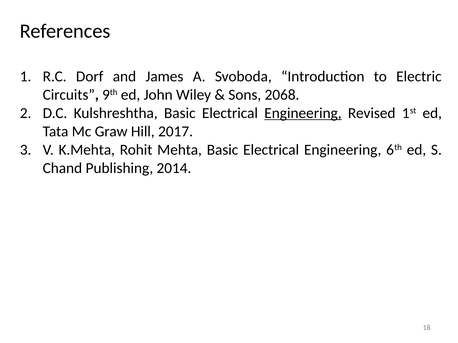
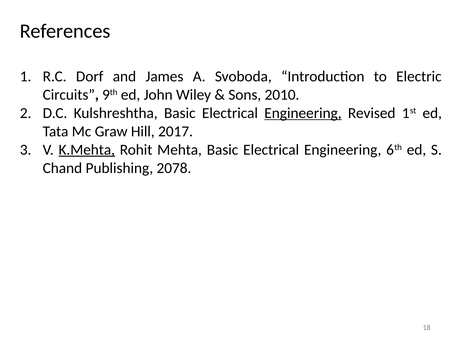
2068: 2068 -> 2010 (282, 95)
K.Mehta underline: none -> present (87, 150)
2014: 2014 -> 2078 (174, 168)
